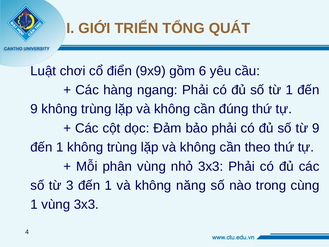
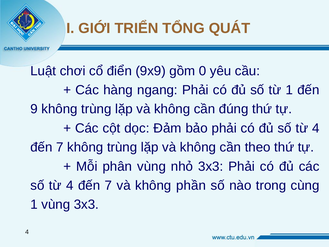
6: 6 -> 0 (203, 71)
đủ số từ 9: 9 -> 4 (316, 128)
1: 1 -> 7 (60, 147)
3: 3 -> 4 (70, 185)
1: 1 -> 7 (108, 185)
năng: năng -> phần (191, 185)
